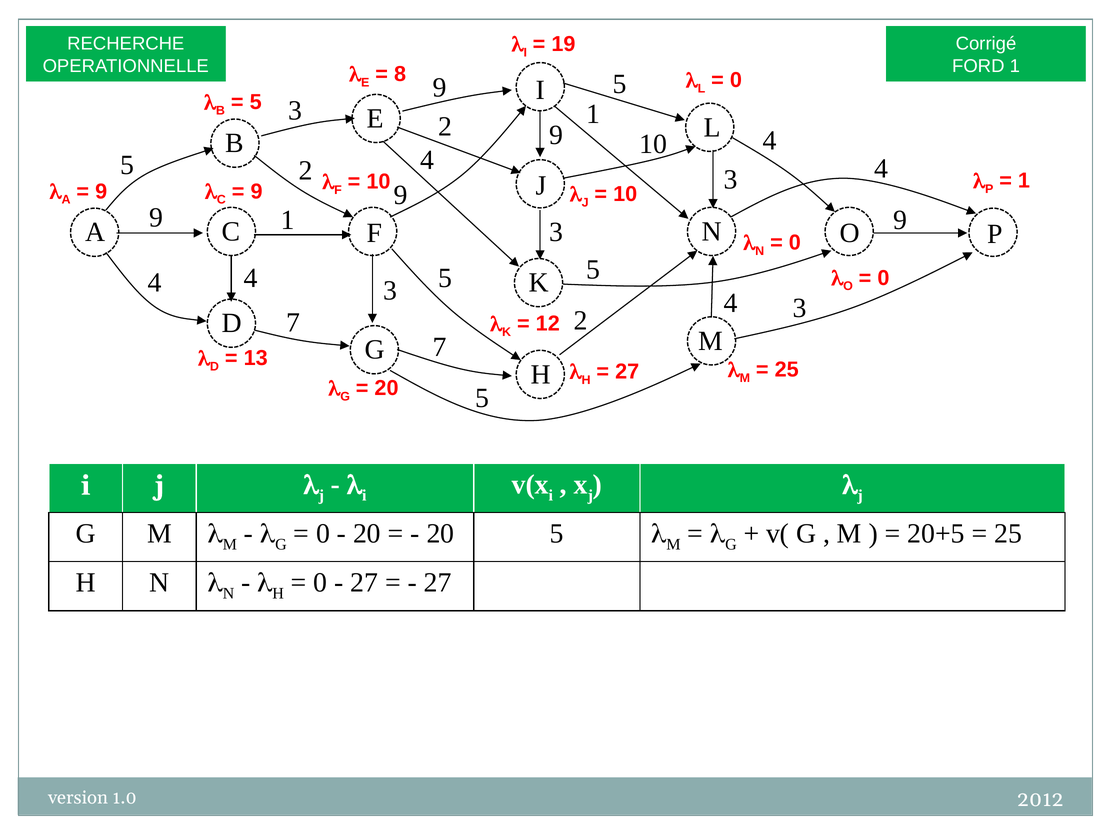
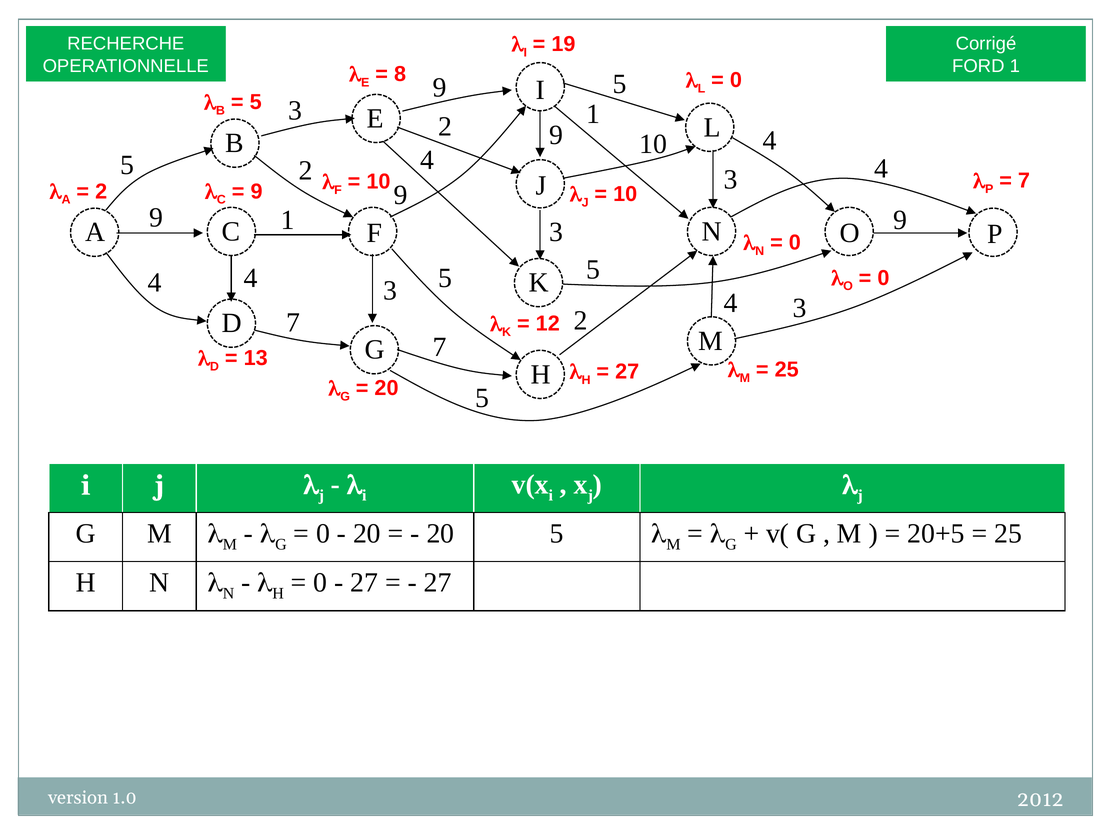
1: 1 -> 7 (1024, 181)
9: 9 -> 2 (101, 191)
